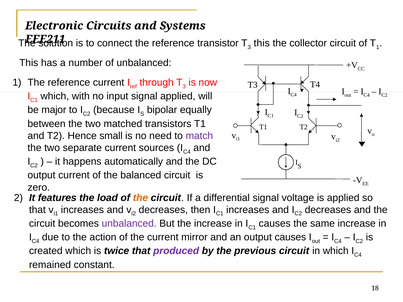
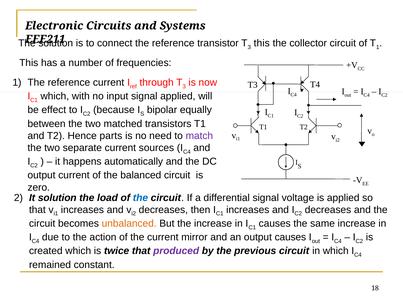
of unbalanced: unbalanced -> frequencies (144, 63)
major: major -> effect (54, 110)
small: small -> parts (111, 136)
It features: features -> solution (57, 198)
the colour: orange -> blue (140, 198)
unbalanced colour: purple -> orange (129, 224)
